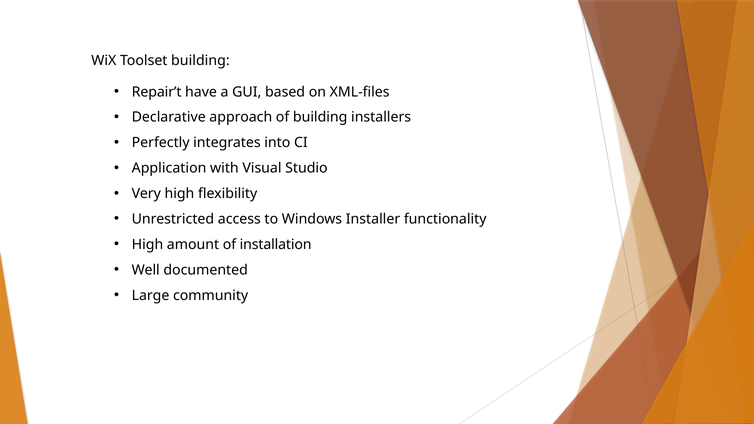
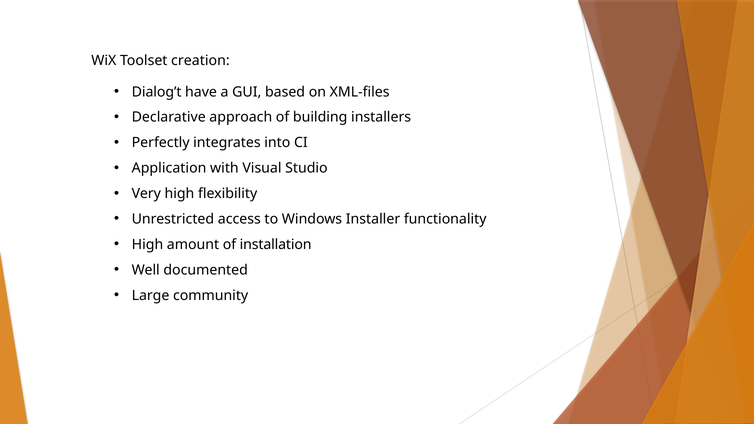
Toolset building: building -> creation (200, 61)
Repair’t: Repair’t -> Dialog’t (157, 92)
